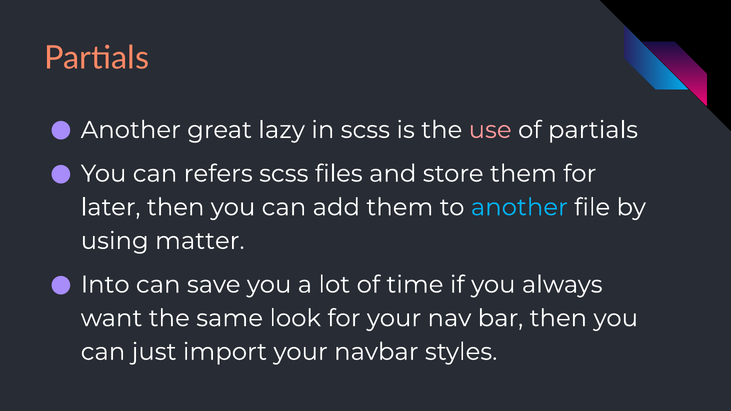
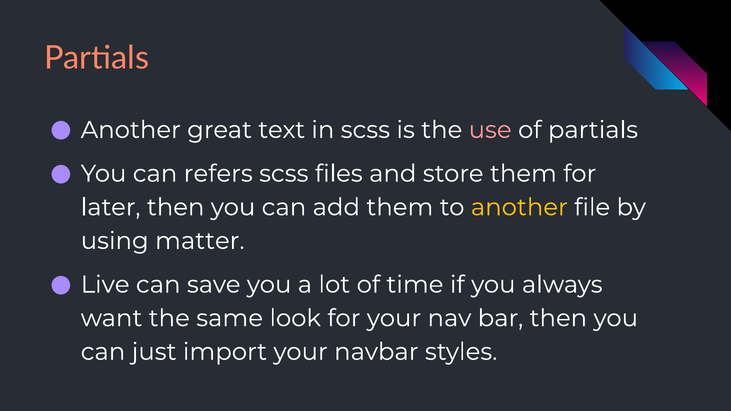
lazy: lazy -> text (282, 130)
another colour: light blue -> yellow (519, 207)
Into: Into -> Live (105, 285)
